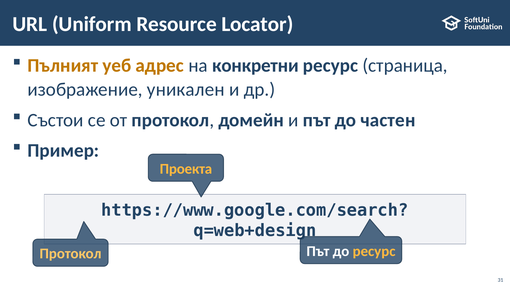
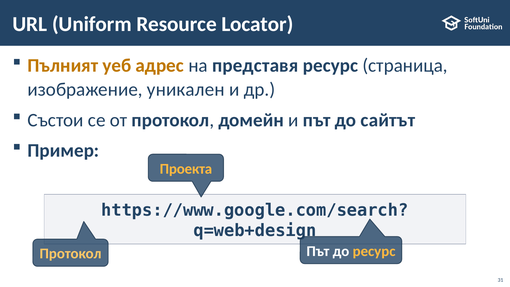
конкретни: конкретни -> представя (255, 66)
частен: частен -> сайтът (388, 120)
